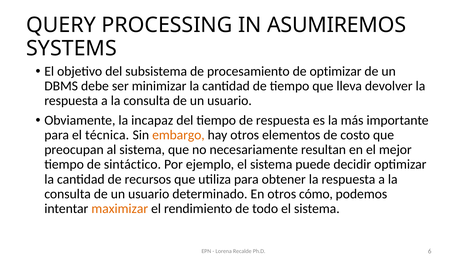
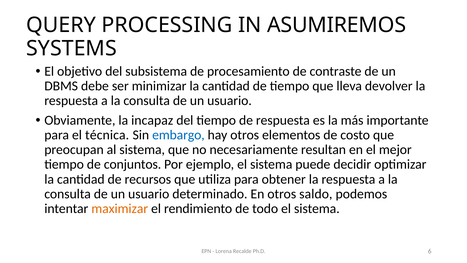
de optimizar: optimizar -> contraste (336, 71)
embargo colour: orange -> blue (178, 135)
sintáctico: sintáctico -> conjuntos (133, 164)
cómo: cómo -> saldo (316, 194)
